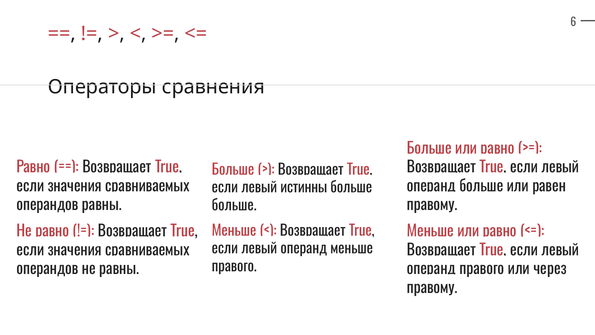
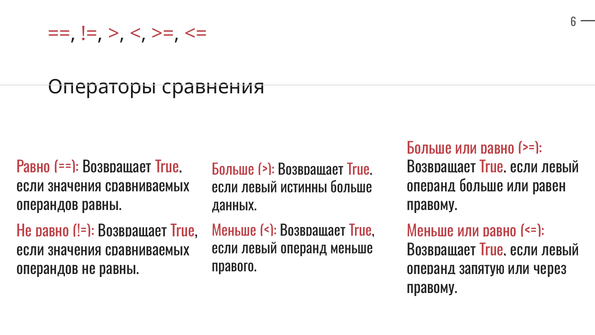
больше: больше -> данных (234, 205)
правого: правого -> запятую (482, 269)
